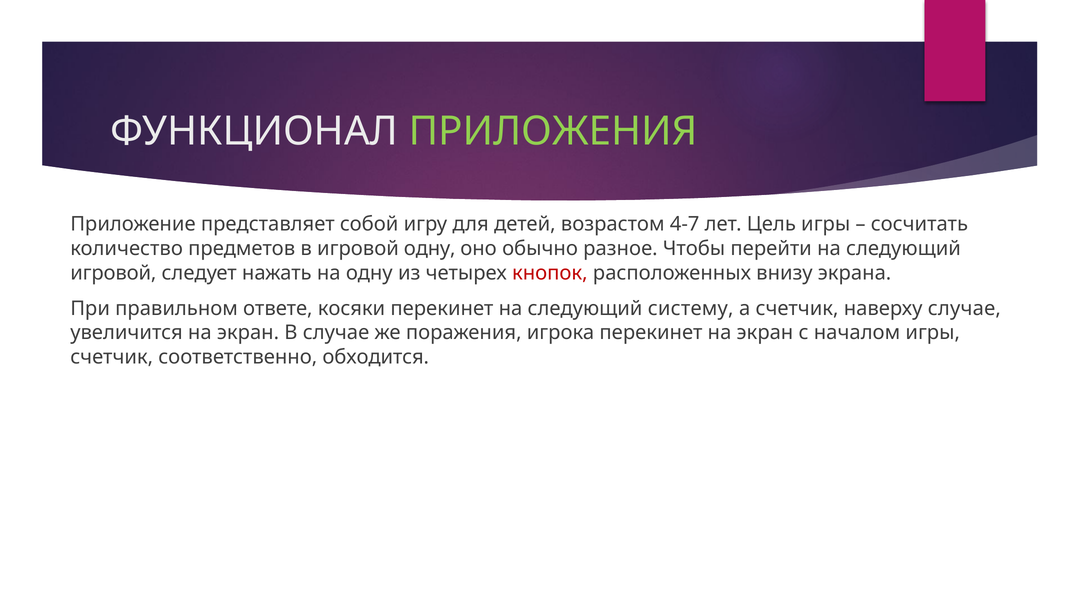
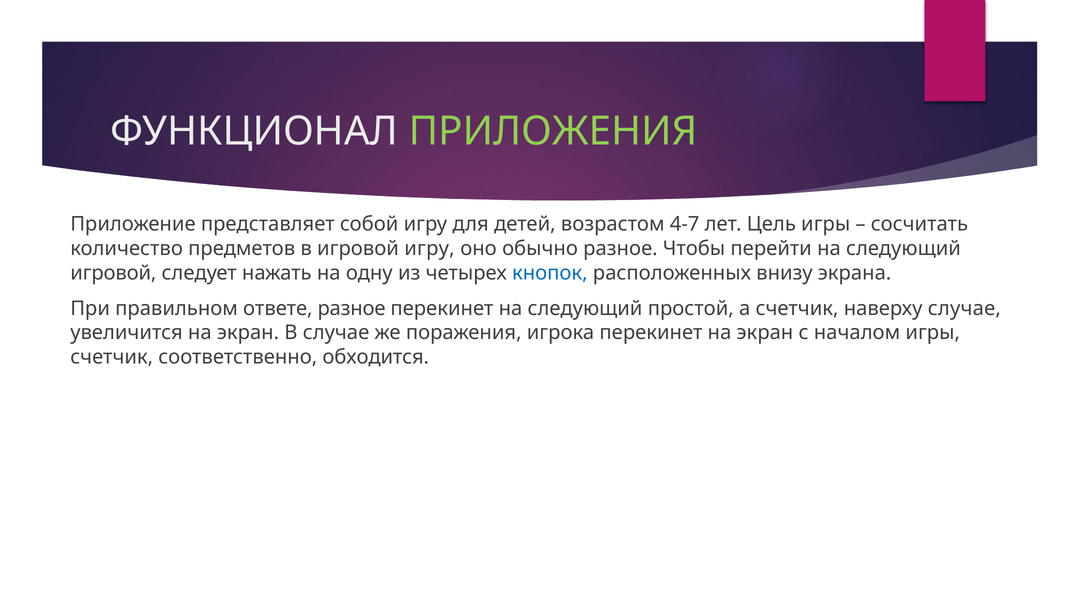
игровой одну: одну -> игру (429, 249)
кнопок colour: red -> blue (550, 273)
ответе косяки: косяки -> разное (352, 309)
систему: систему -> простой (691, 309)
